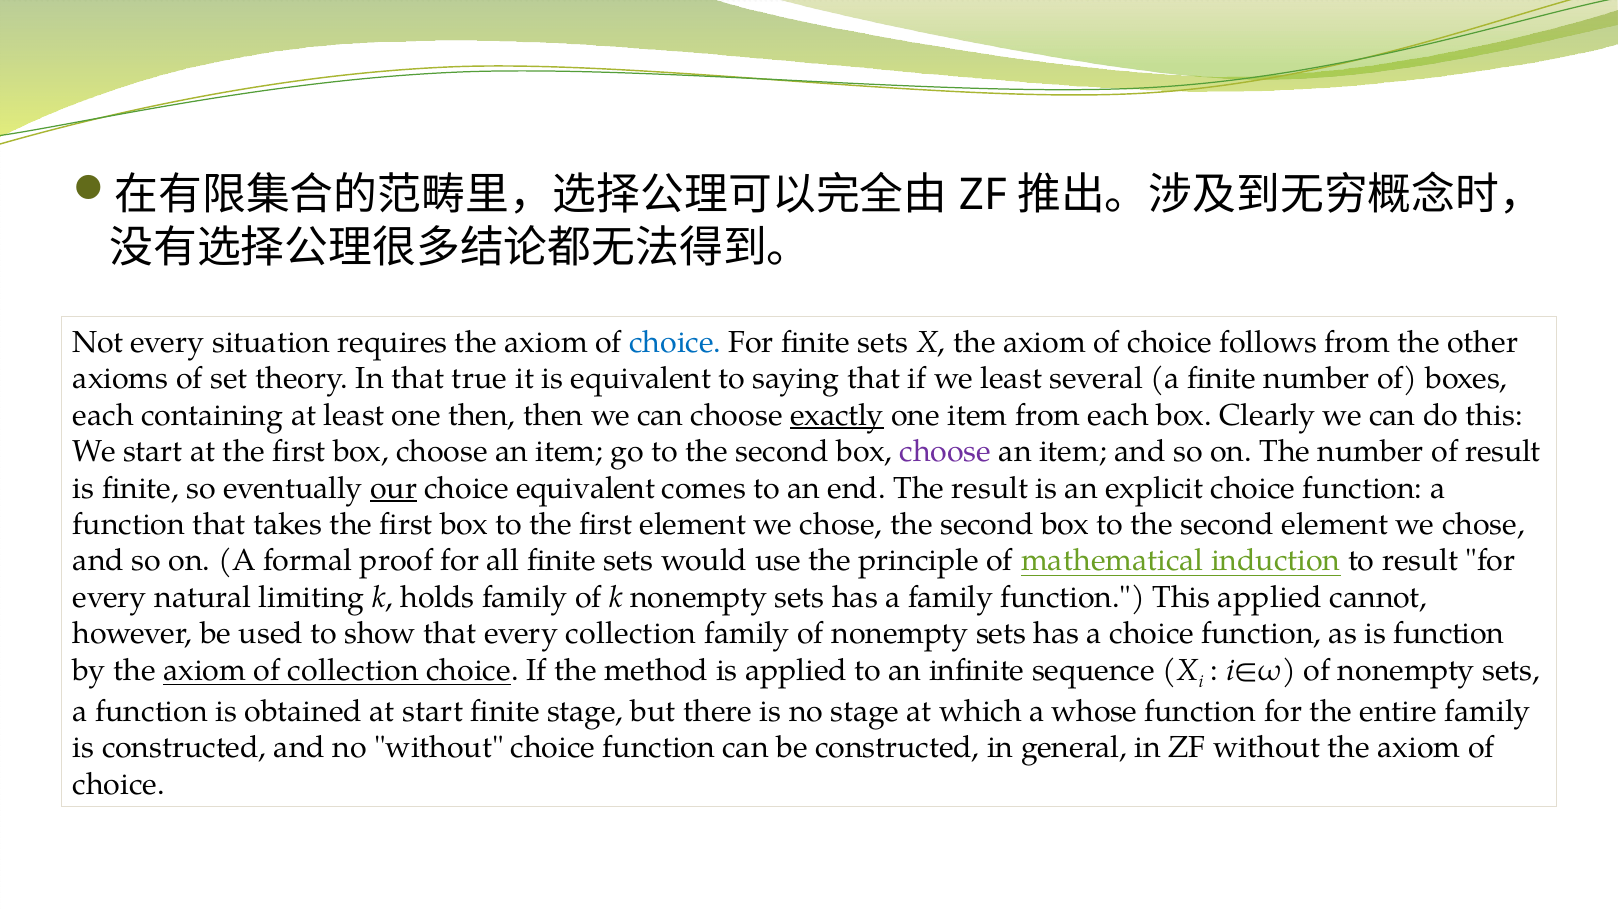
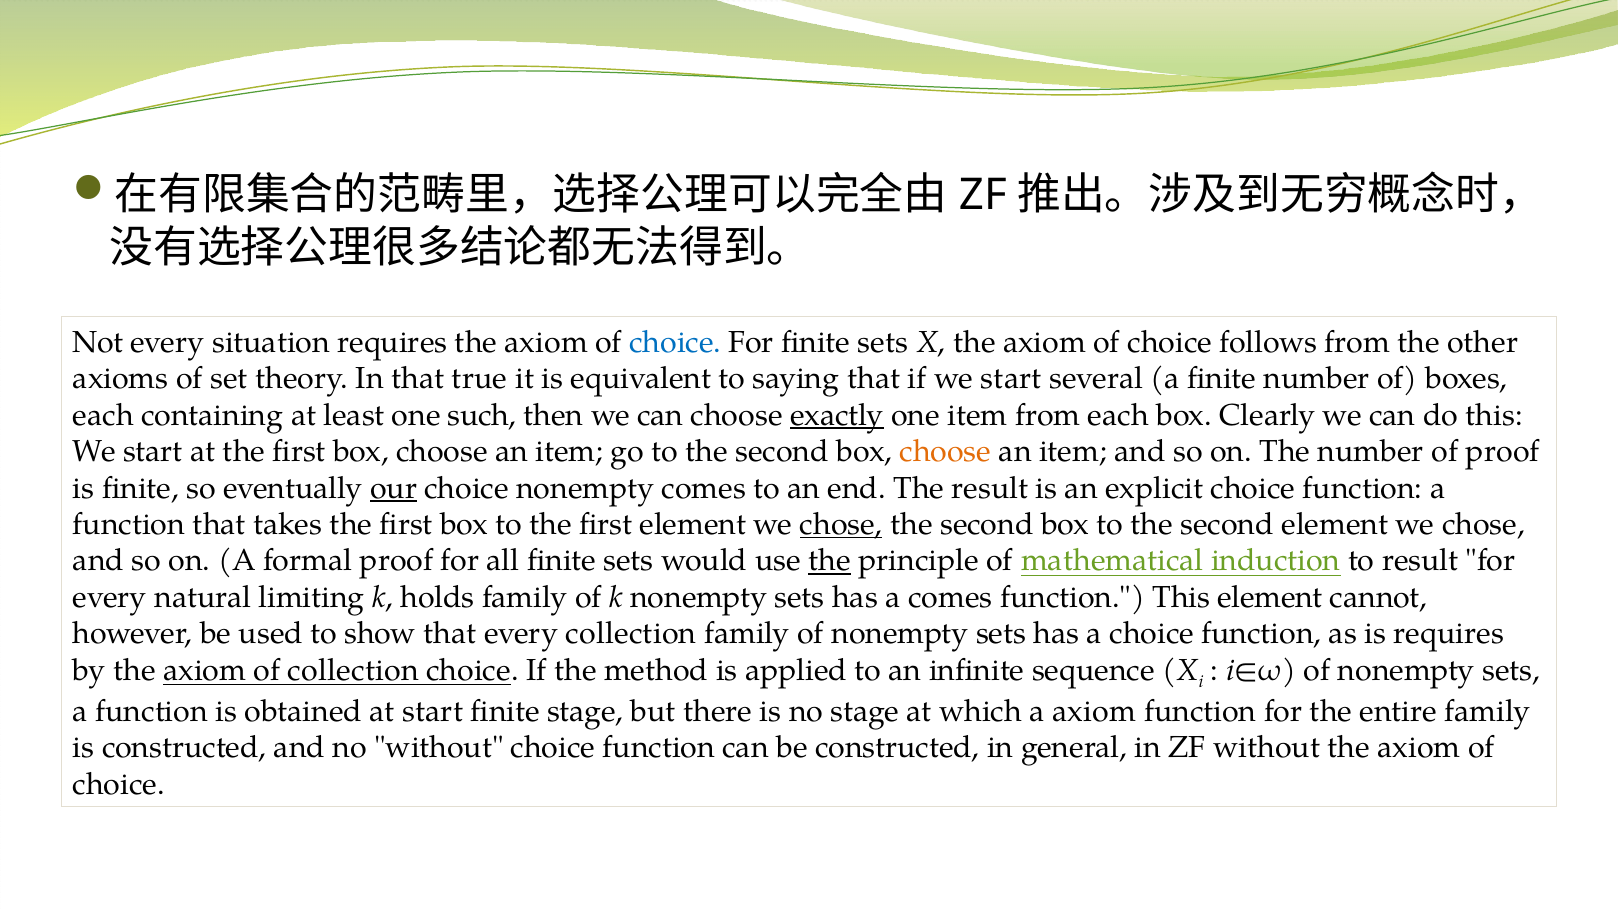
if we least: least -> start (1011, 379)
one then: then -> such (482, 415)
choose colour: purple -> orange (946, 452)
of result: result -> proof (1503, 452)
choice equivalent: equivalent -> nonempty (585, 488)
chose underline: none -> present (841, 524)
the underline: none -> present (829, 561)
a family: family -> comes (950, 597)
This applied: applied -> element (1270, 597)
is function: function -> requires (1449, 634)
a whose: whose -> axiom (1094, 711)
